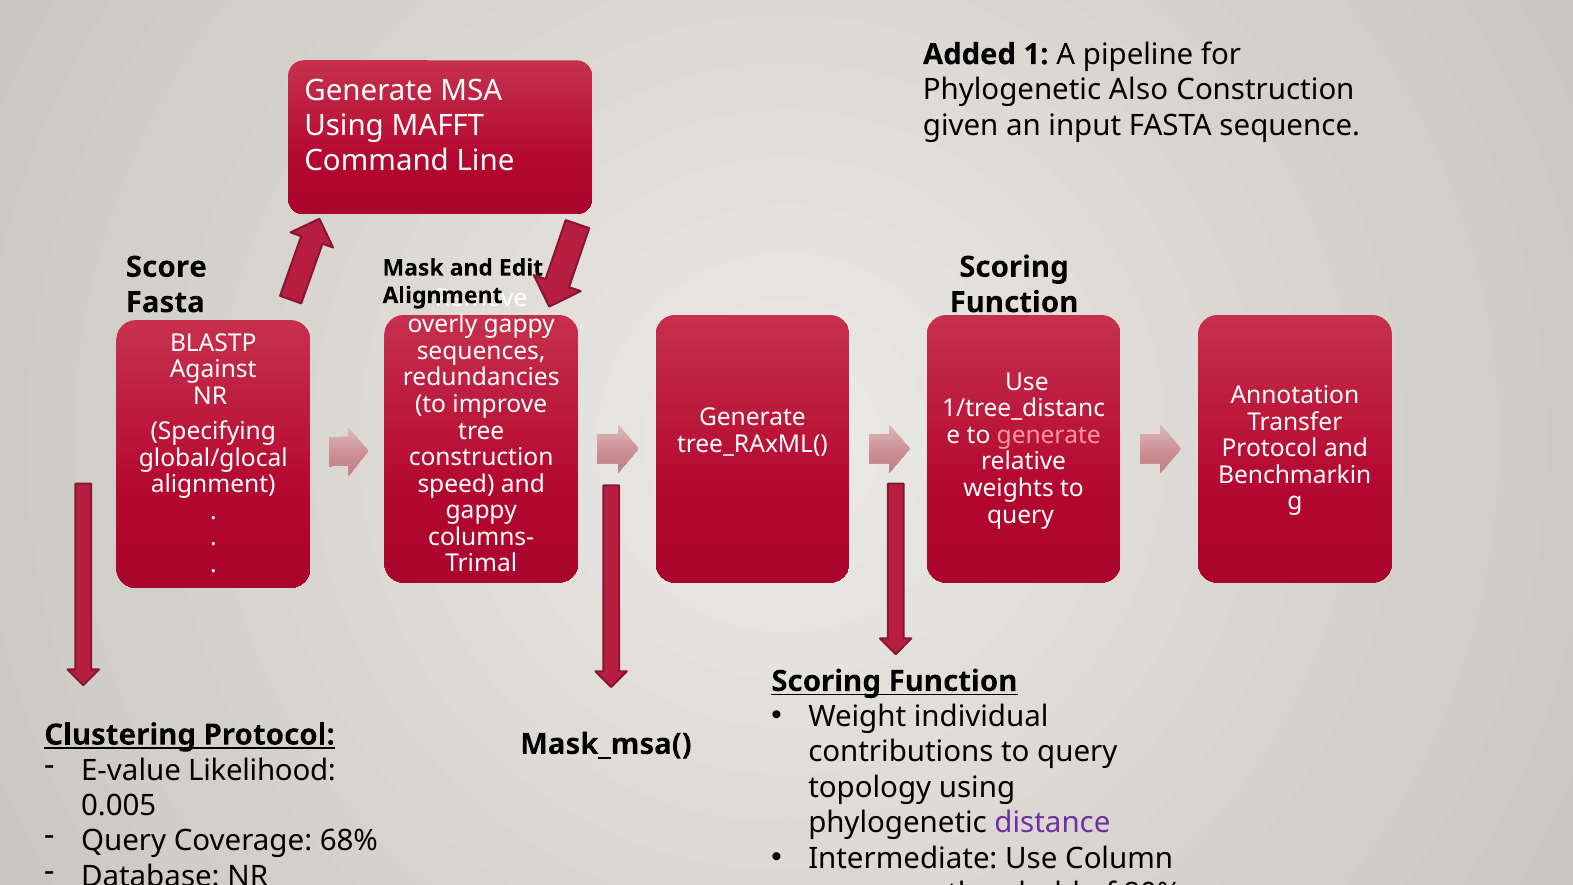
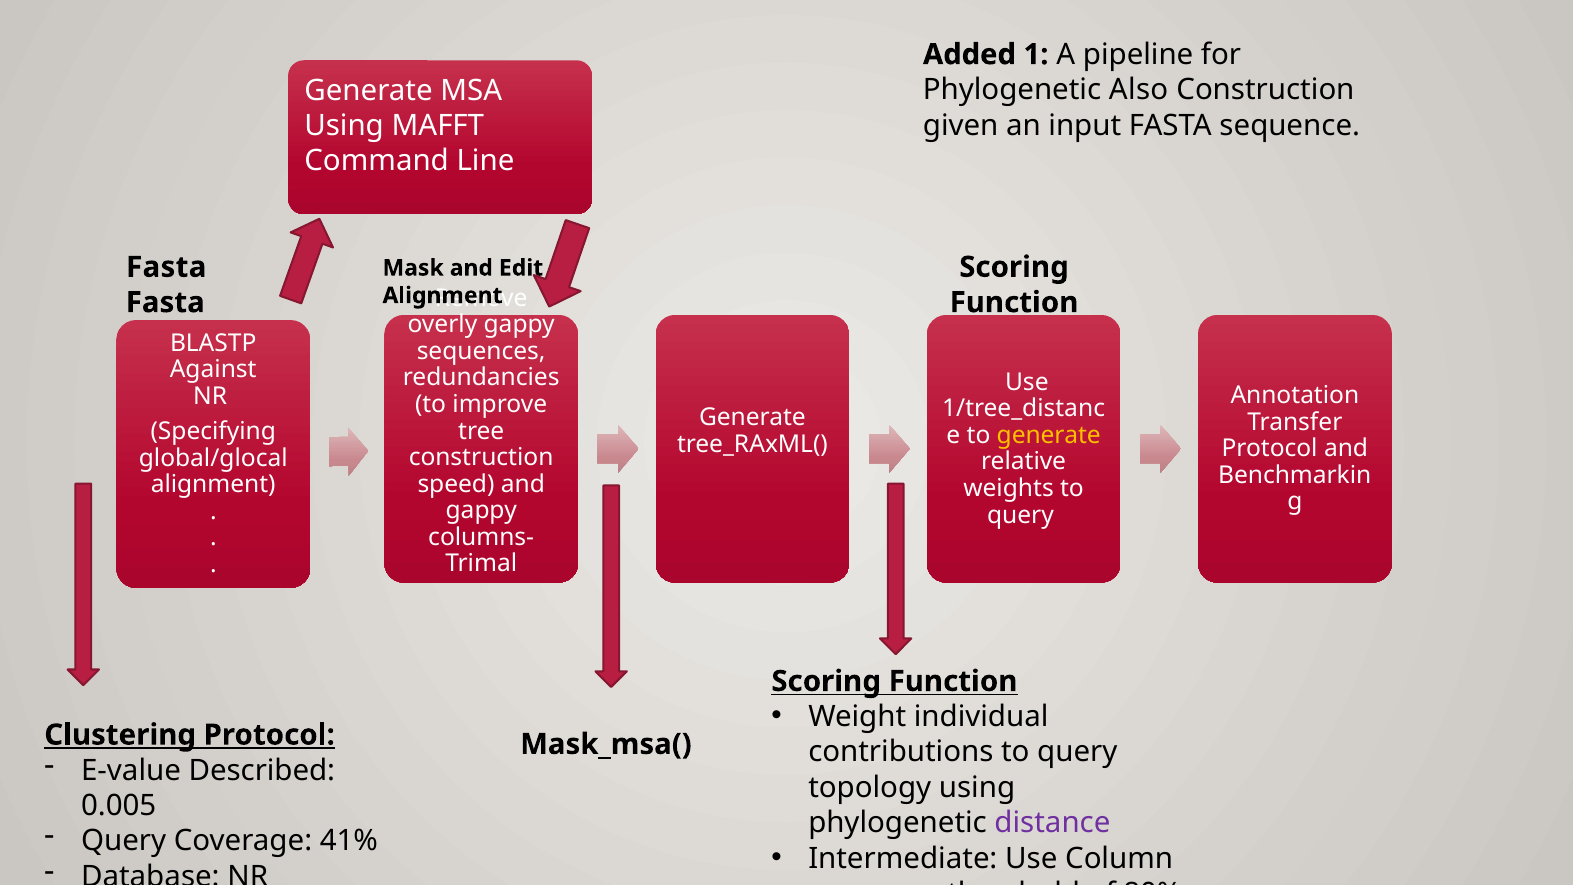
Score: Score -> Fasta (166, 267)
generate colour: pink -> yellow (1049, 435)
Likelihood: Likelihood -> Described (262, 770)
68%: 68% -> 41% (349, 841)
